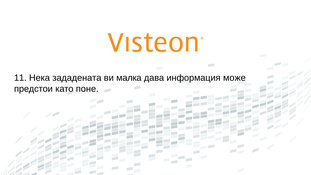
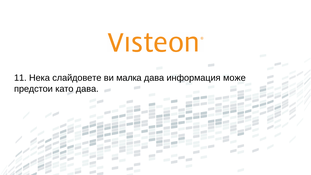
зададената: зададената -> слайдовете (77, 78)
като поне: поне -> дава (87, 89)
